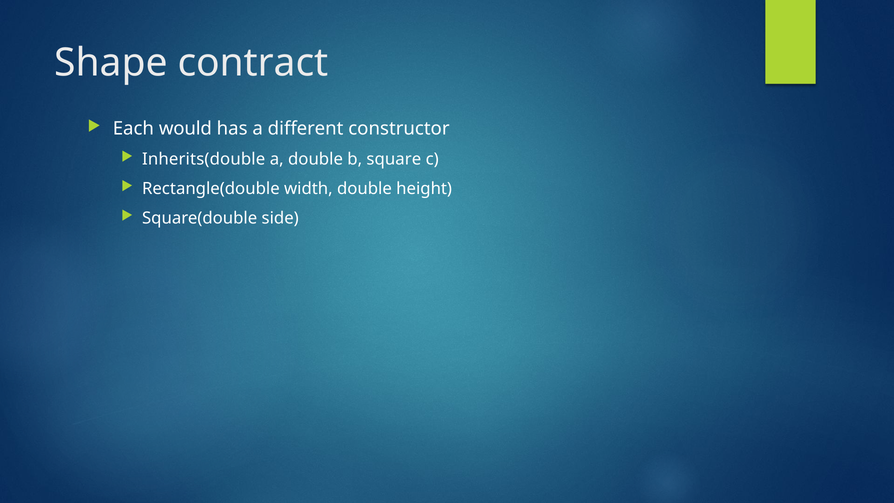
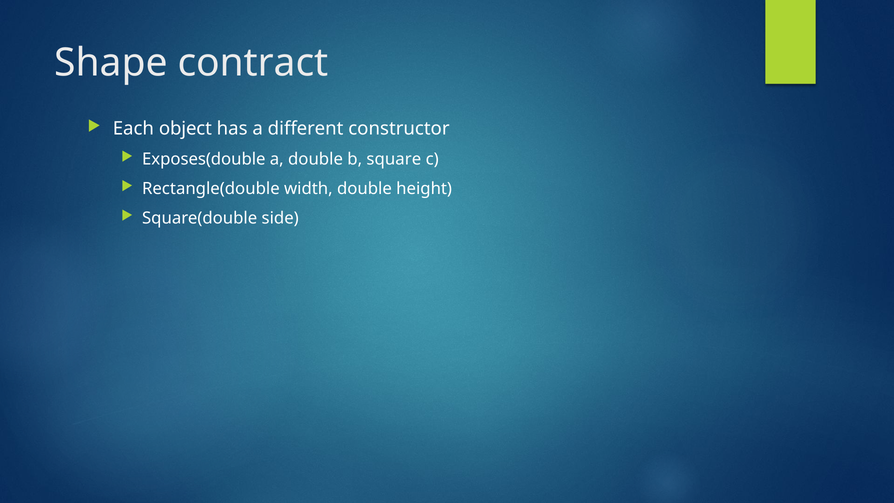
would: would -> object (185, 129)
Inherits(double: Inherits(double -> Exposes(double (204, 159)
